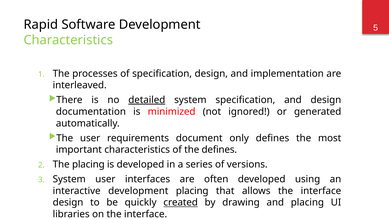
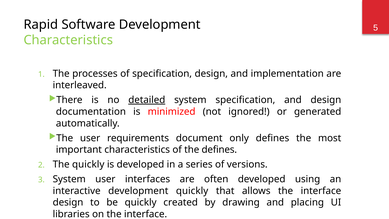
The placing: placing -> quickly (88, 164)
development placing: placing -> quickly (192, 191)
created underline: present -> none (181, 202)
